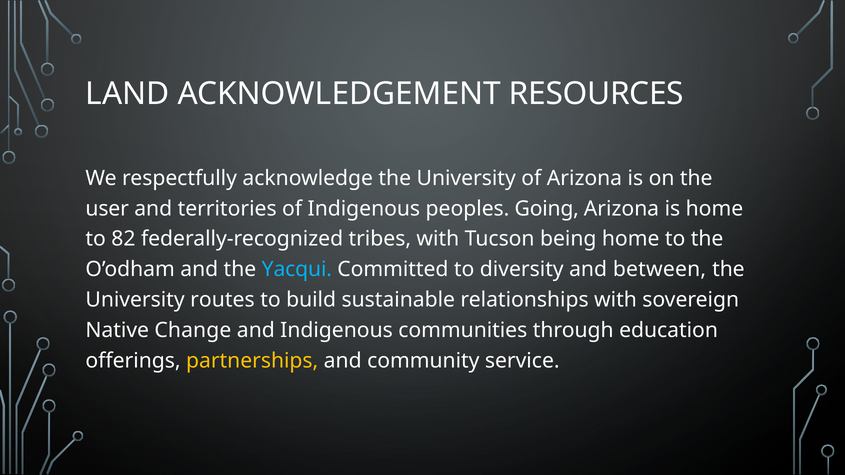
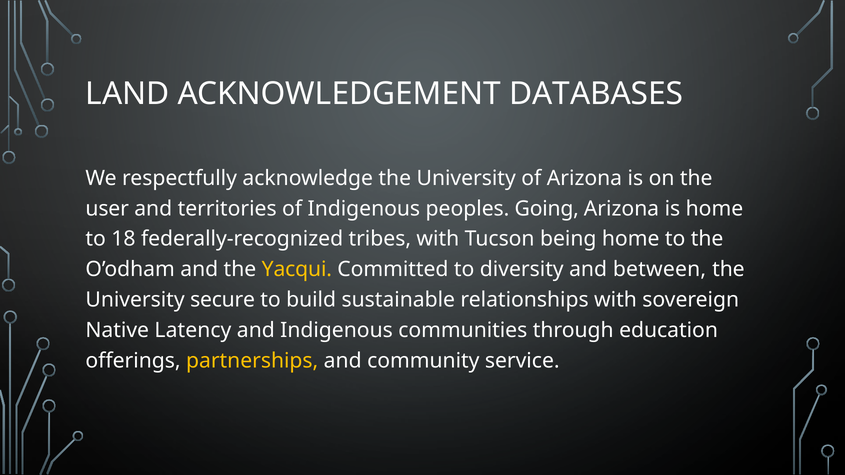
RESOURCES: RESOURCES -> DATABASES (596, 94)
82: 82 -> 18 (123, 239)
Yacqui colour: light blue -> yellow (297, 270)
routes: routes -> secure (223, 300)
Change: Change -> Latency (193, 330)
